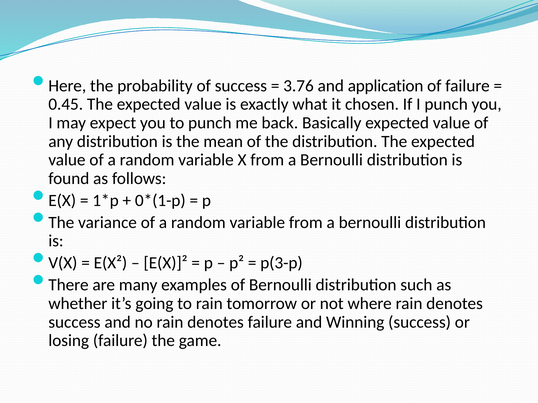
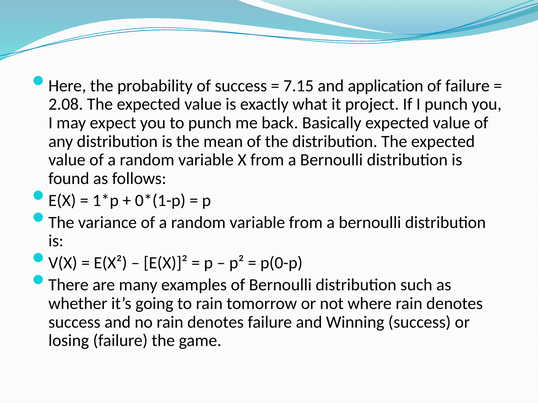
3.76: 3.76 -> 7.15 (299, 86)
0.45: 0.45 -> 2.08 (66, 104)
chosen: chosen -> project (372, 104)
p(3-p: p(3-p -> p(0-p (281, 263)
